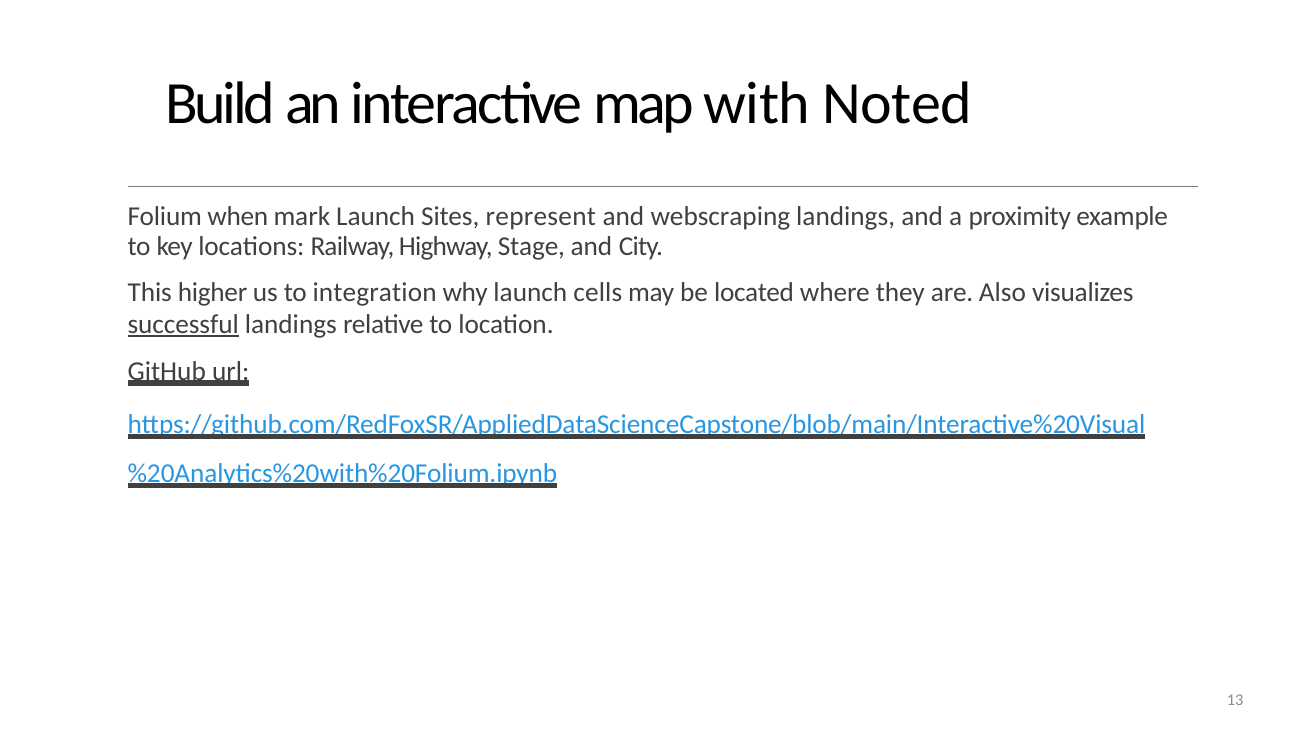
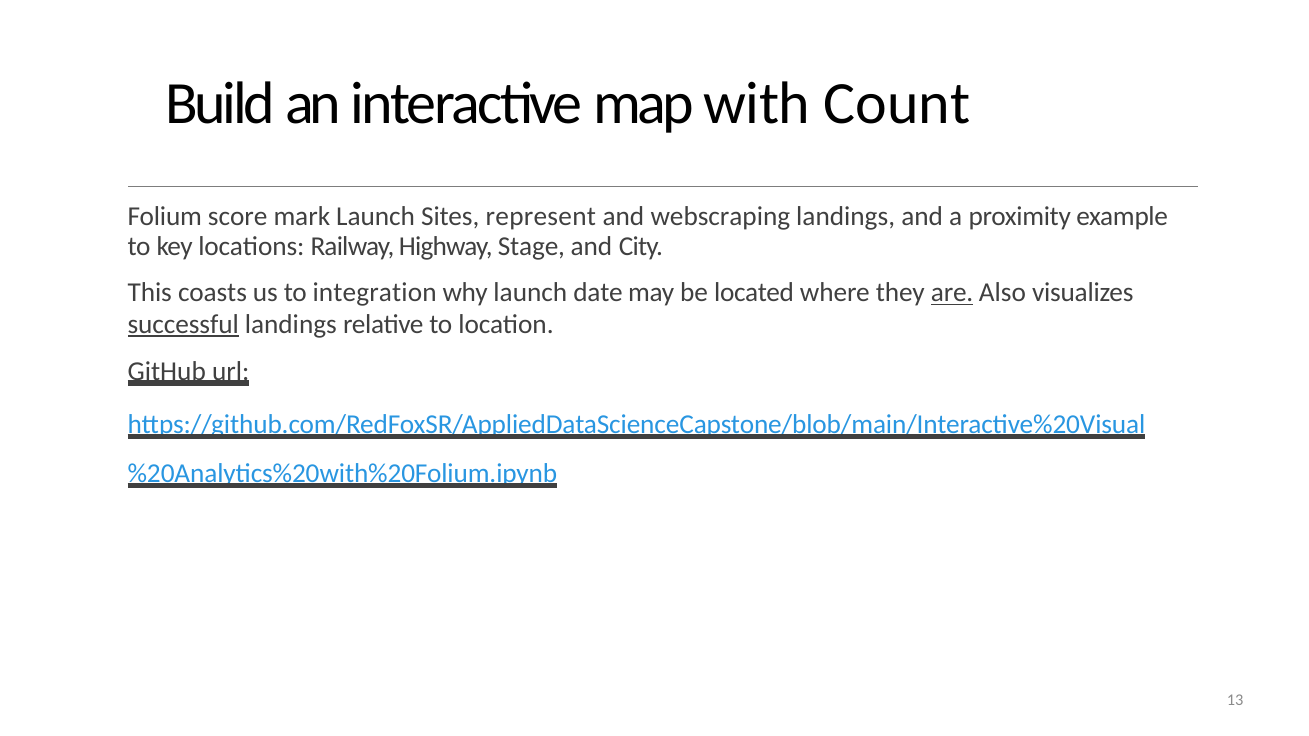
Noted: Noted -> Count (897, 104)
when: when -> score (238, 216)
higher: higher -> coasts (212, 293)
cells: cells -> date (598, 293)
are underline: none -> present (952, 293)
